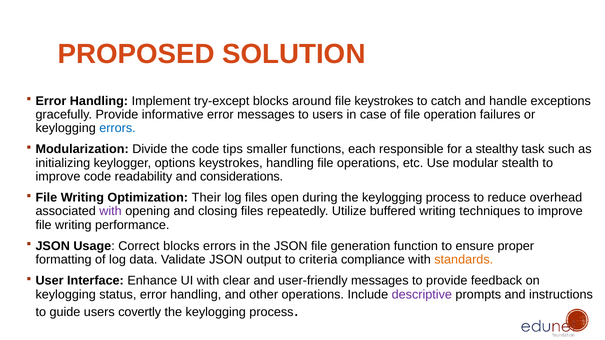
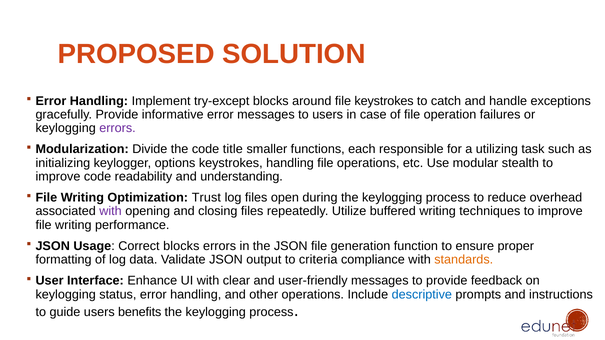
errors colour: blue -> purple (117, 128)
tips: tips -> title (233, 149)
stealthy: stealthy -> utilizing (497, 149)
considerations: considerations -> understanding (242, 177)
Their: Their -> Trust (206, 198)
descriptive colour: purple -> blue (422, 295)
covertly: covertly -> benefits (140, 313)
